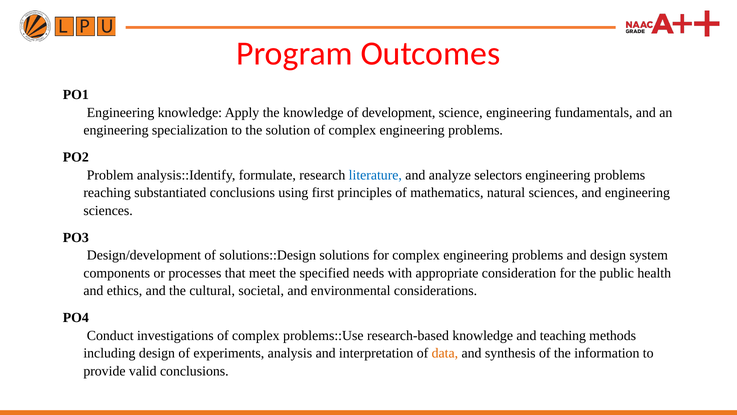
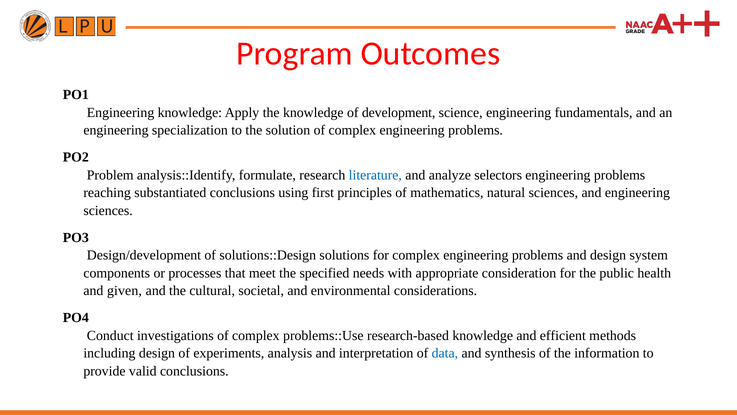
ethics: ethics -> given (124, 291)
teaching: teaching -> efficient (563, 335)
data colour: orange -> blue (445, 353)
